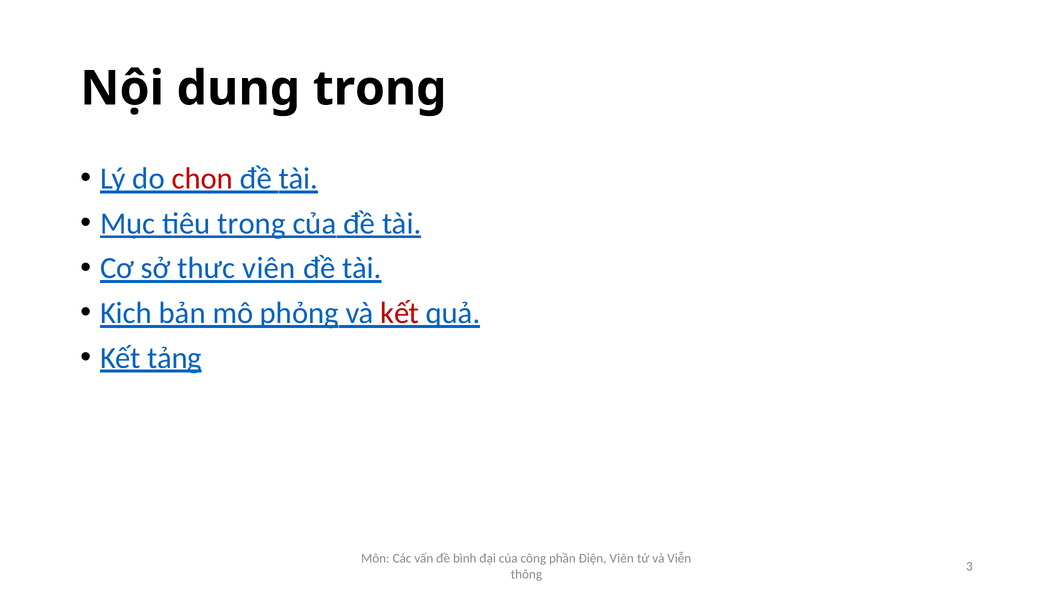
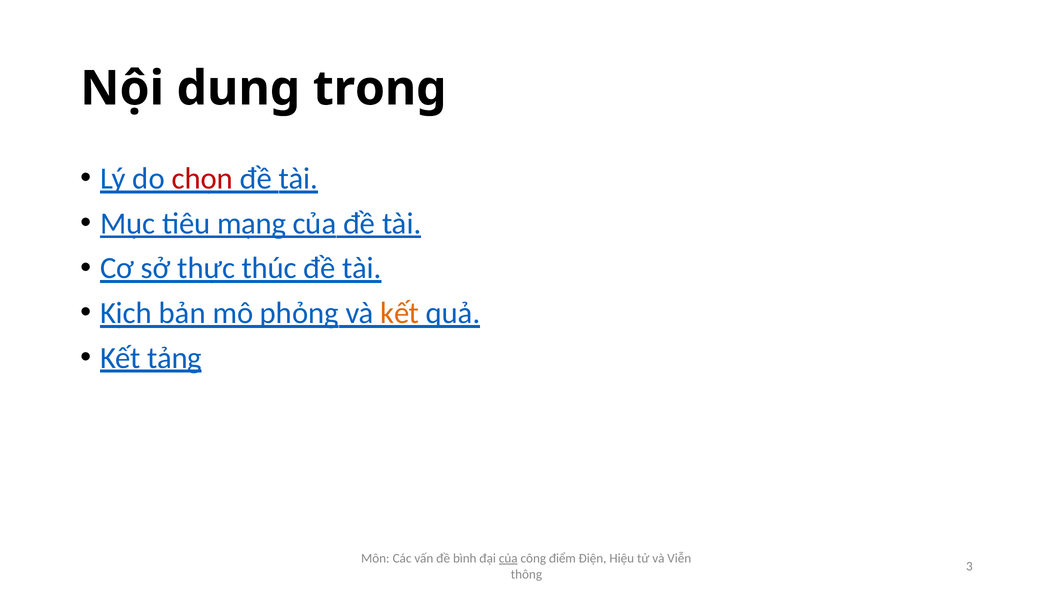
tiêu trong: trong -> mạng (252, 223)
thực viên: viên -> thúc (269, 268)
kết colour: red -> orange (400, 313)
của underline: none -> present (508, 558)
phần: phần -> điểm (562, 558)
Điện Viên: Viên -> Hiệu (622, 558)
